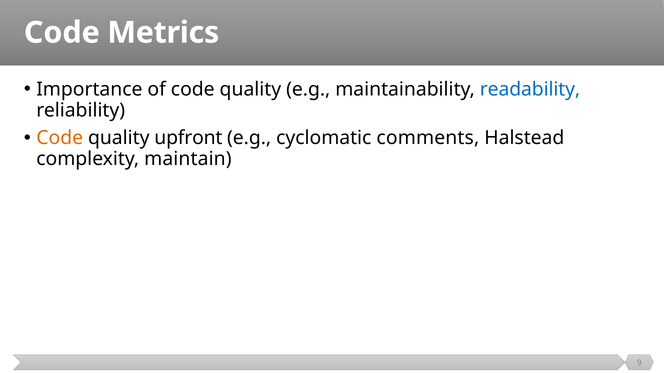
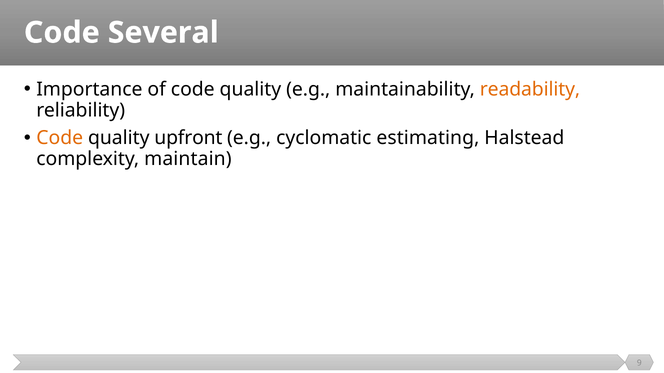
Metrics: Metrics -> Several (163, 33)
readability colour: blue -> orange (530, 89)
comments: comments -> estimating (428, 138)
